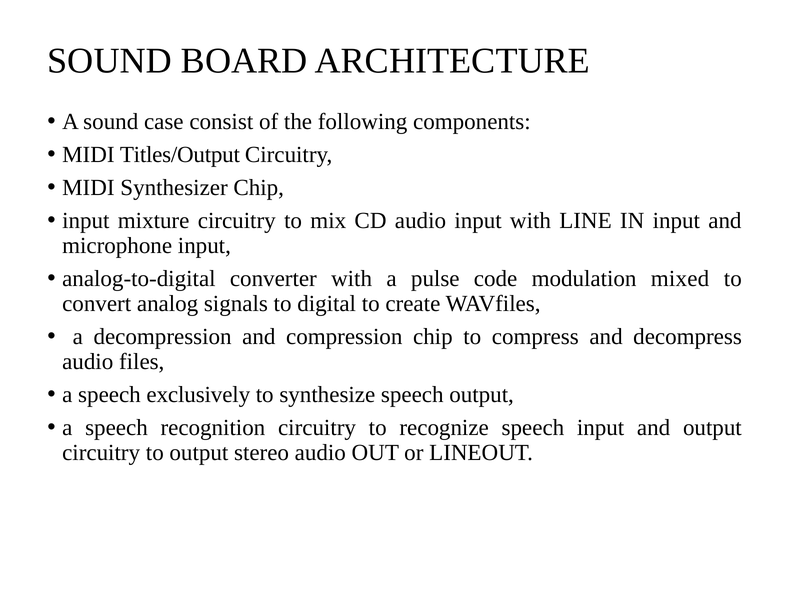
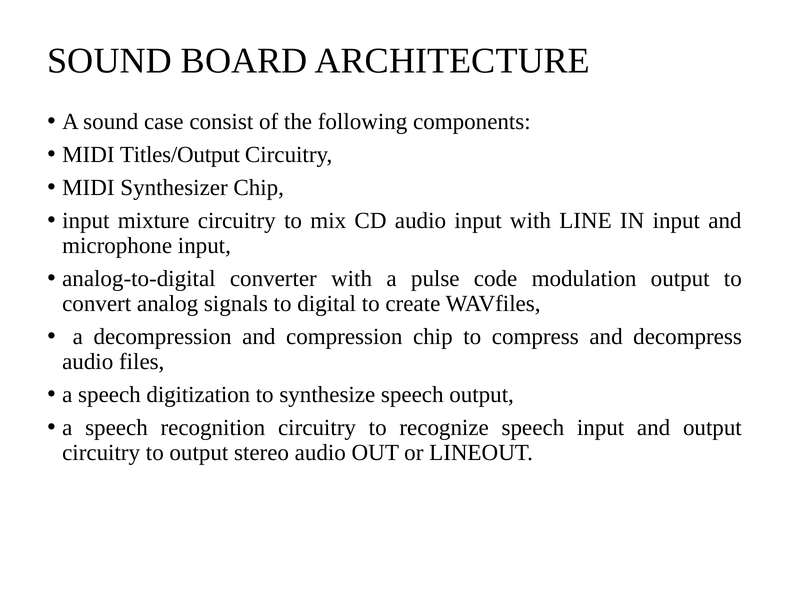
modulation mixed: mixed -> output (680, 279)
exclusively: exclusively -> digitization (198, 395)
